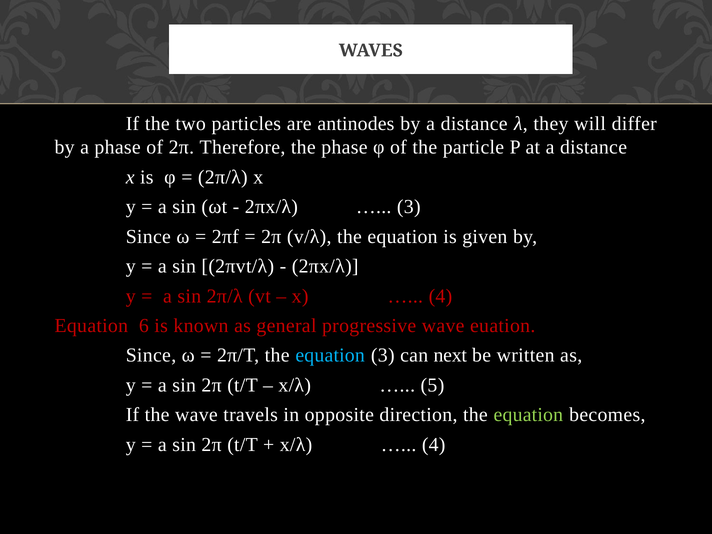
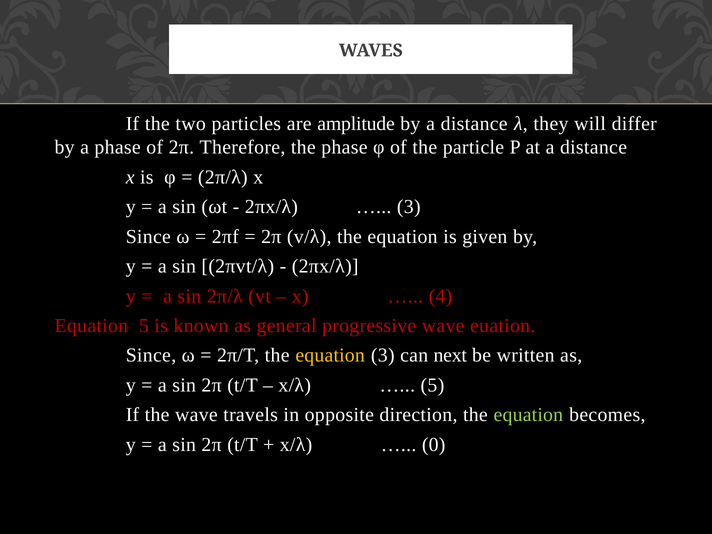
antinodes: antinodes -> amplitude (356, 124)
Equation 6: 6 -> 5 (144, 326)
equation colour: light blue -> yellow (330, 355)
4: 4 -> 0 (434, 445)
